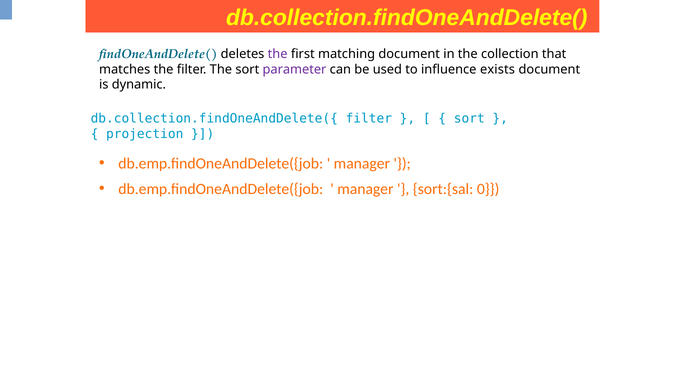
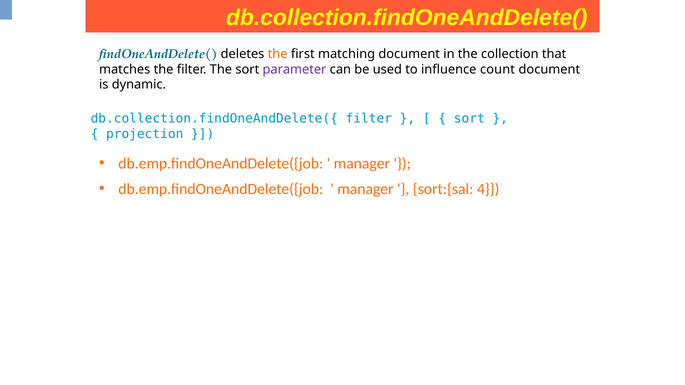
the colour: purple -> orange (278, 54)
exists: exists -> count (497, 69)
0: 0 -> 4 (488, 189)
